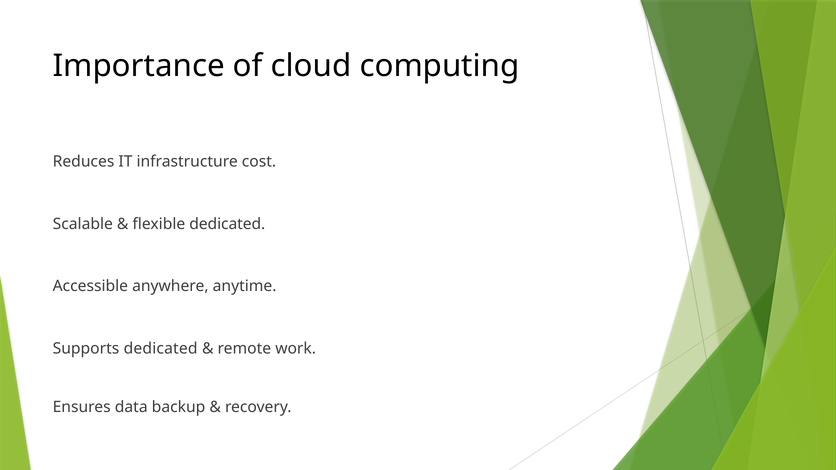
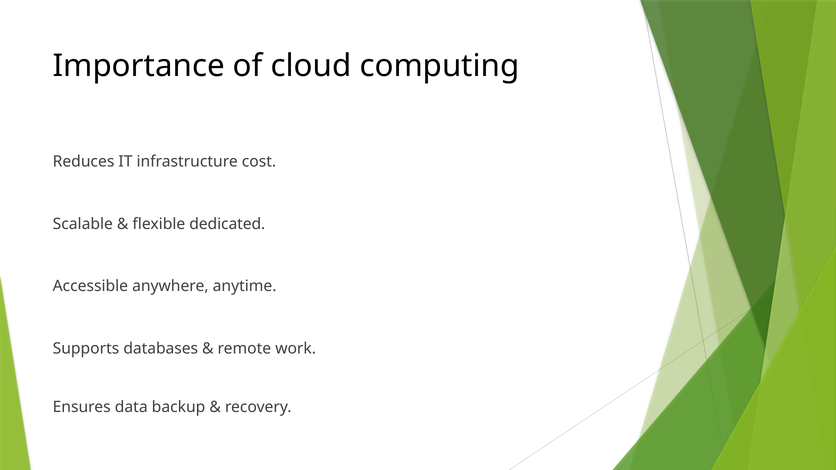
Supports dedicated: dedicated -> databases (161, 349)
